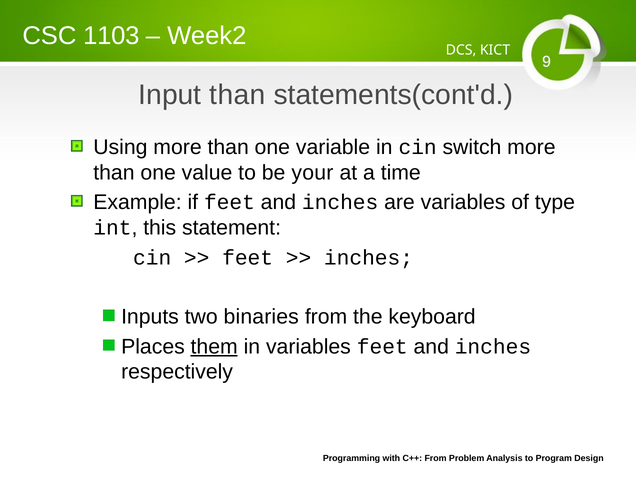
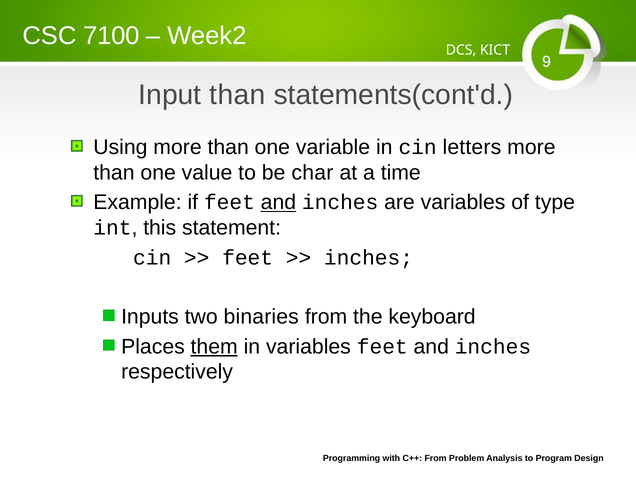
1103: 1103 -> 7100 (111, 36)
switch: switch -> letters (472, 147)
your: your -> char (312, 173)
and underline: none -> present (278, 202)
